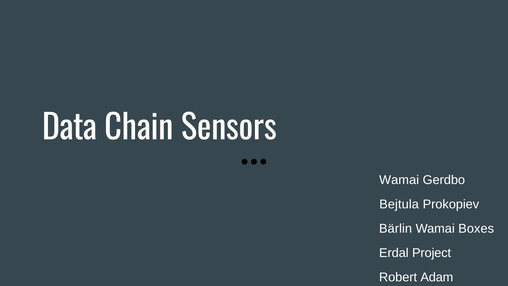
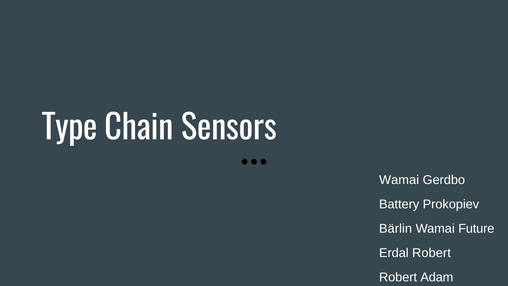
Data: Data -> Type (70, 128)
Bejtula: Bejtula -> Battery (399, 204)
Boxes: Boxes -> Future (476, 228)
Erdal Project: Project -> Robert (431, 253)
